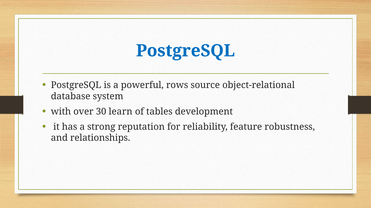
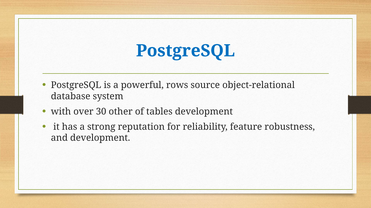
learn: learn -> other (121, 112)
and relationships: relationships -> development (100, 138)
